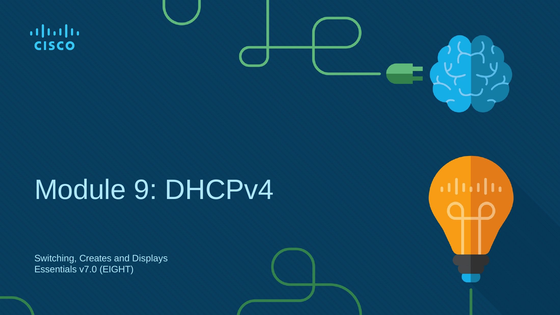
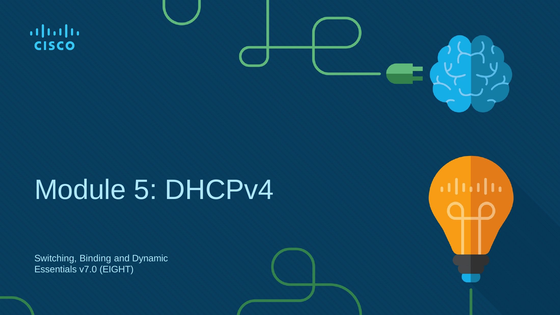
9: 9 -> 5 (145, 190)
Creates: Creates -> Binding (95, 258)
Displays: Displays -> Dynamic (150, 258)
